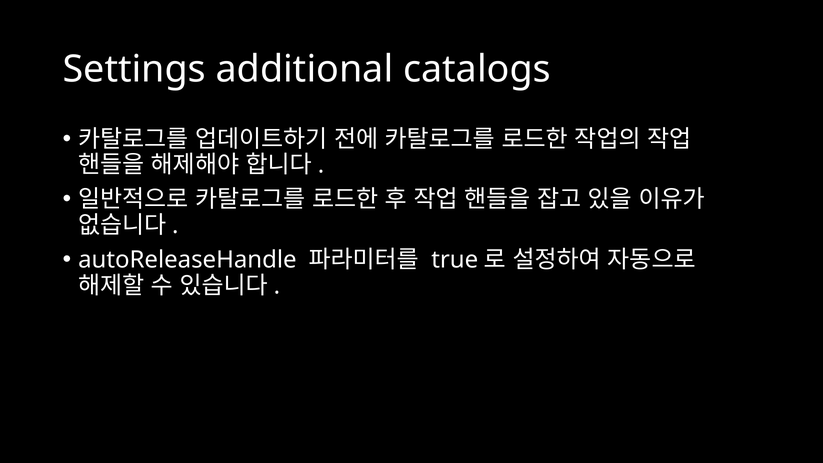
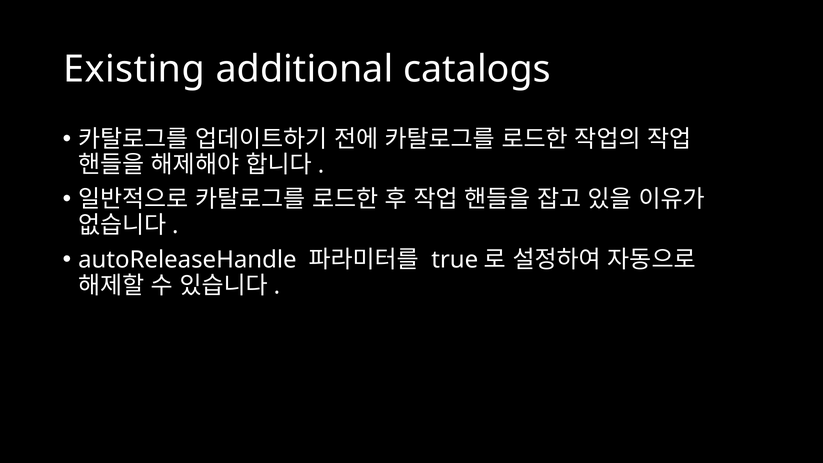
Settings: Settings -> Existing (134, 69)
